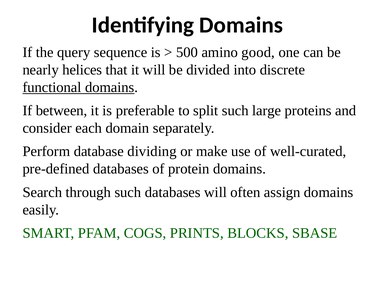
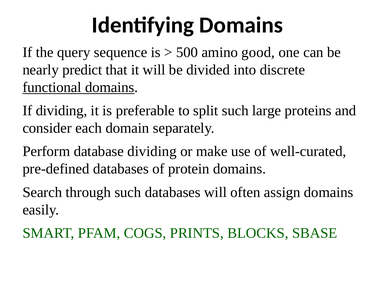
helices: helices -> predict (82, 70)
If between: between -> dividing (62, 111)
